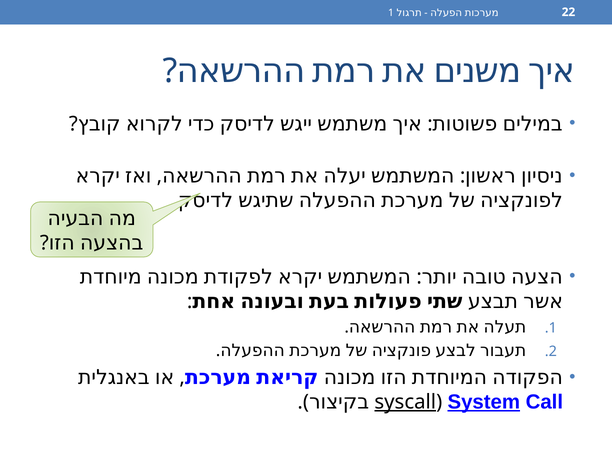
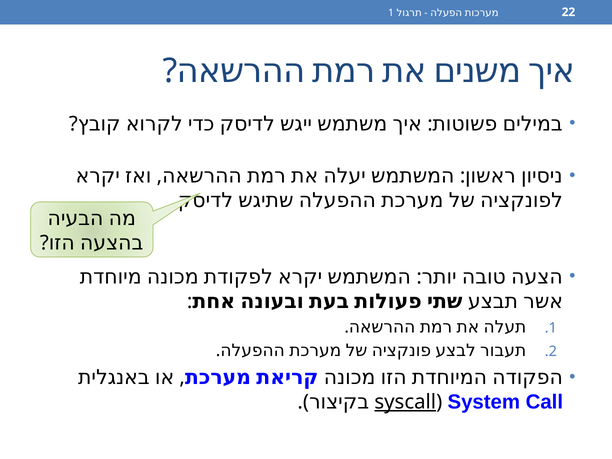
System underline: present -> none (484, 402)
